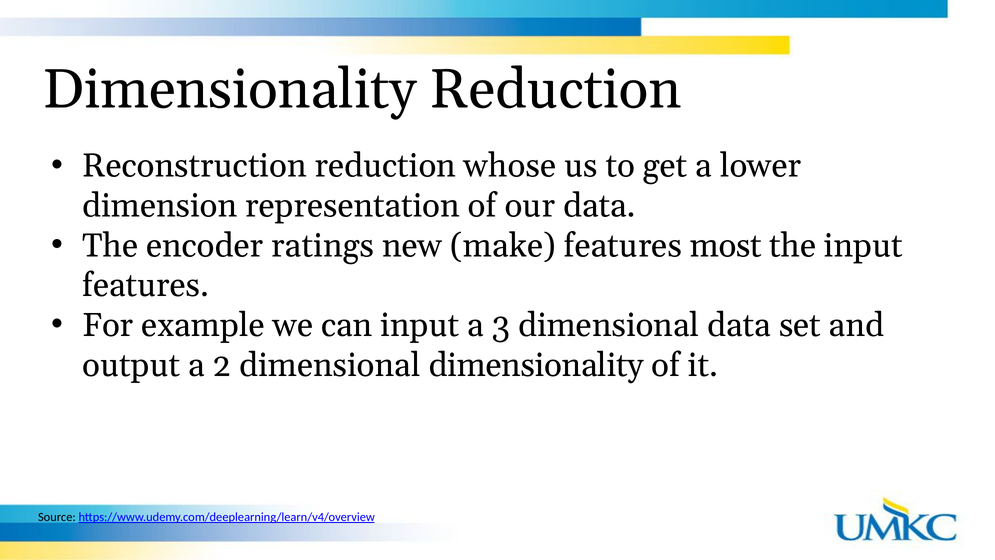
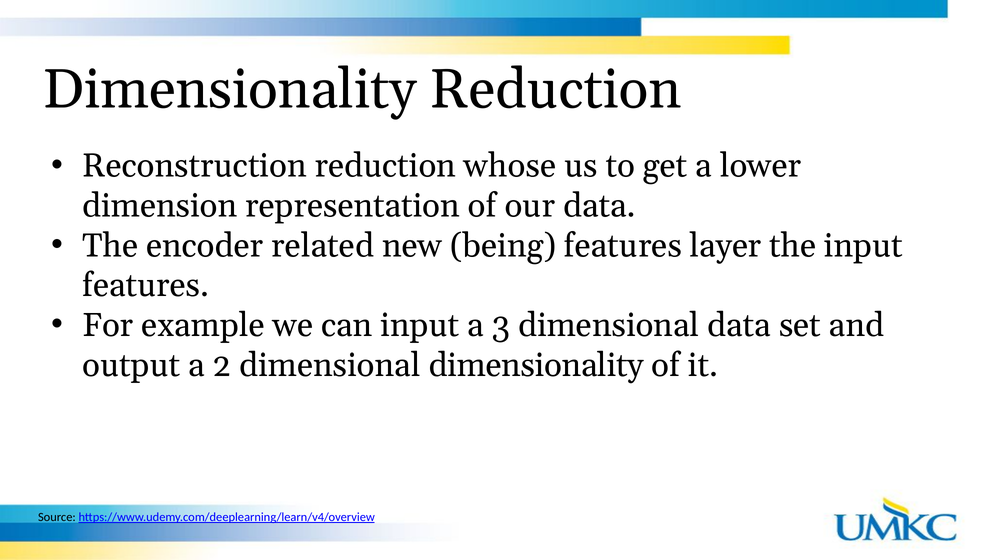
ratings: ratings -> related (323, 246)
make: make -> being (503, 246)
most: most -> layer (726, 246)
